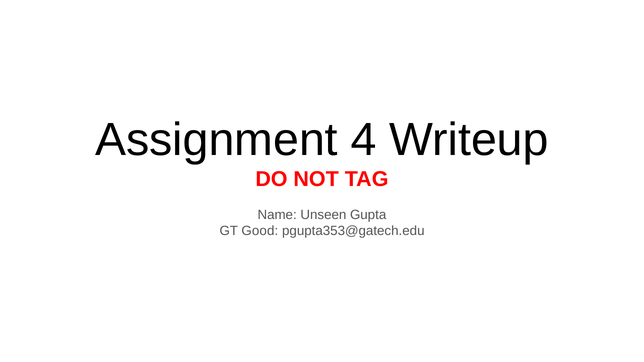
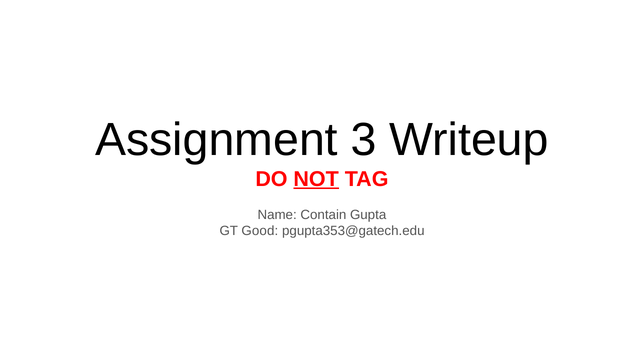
4: 4 -> 3 (363, 140)
NOT underline: none -> present (316, 179)
Unseen: Unseen -> Contain (323, 215)
